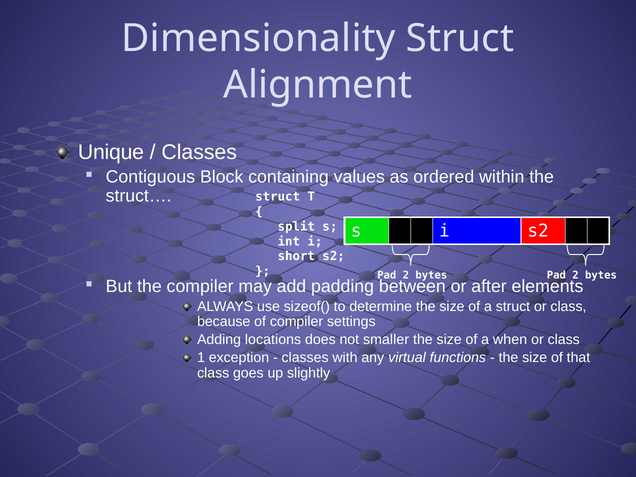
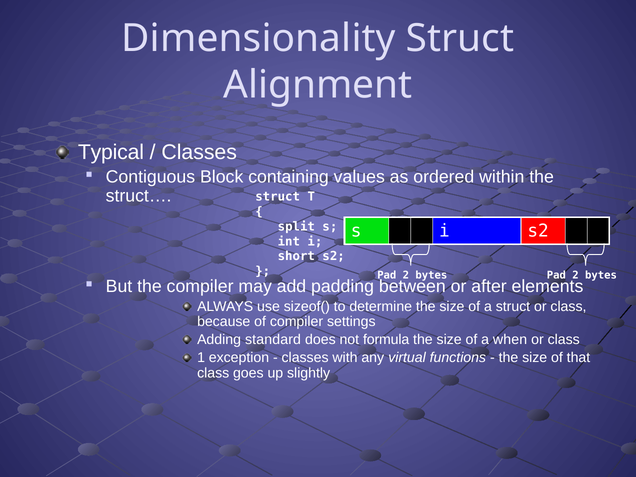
Unique: Unique -> Typical (111, 152)
locations: locations -> standard (273, 340)
smaller: smaller -> formula (386, 340)
